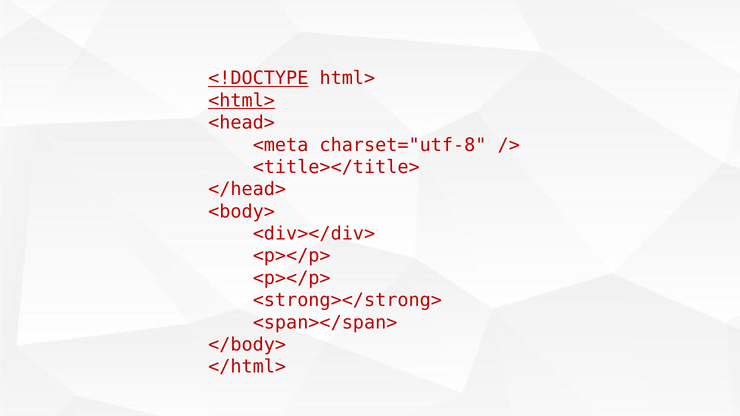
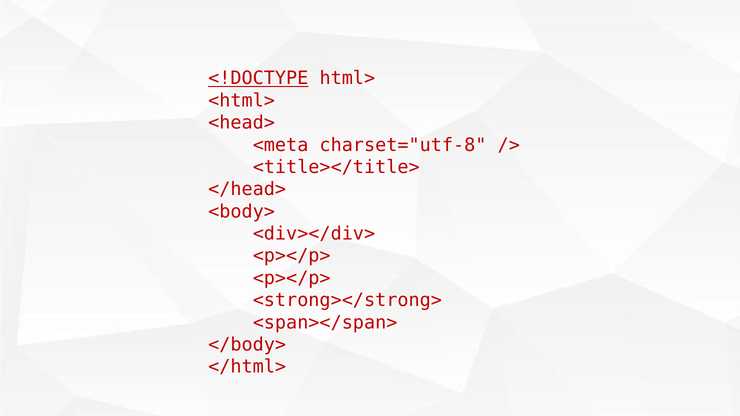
<html> underline: present -> none (242, 101)
